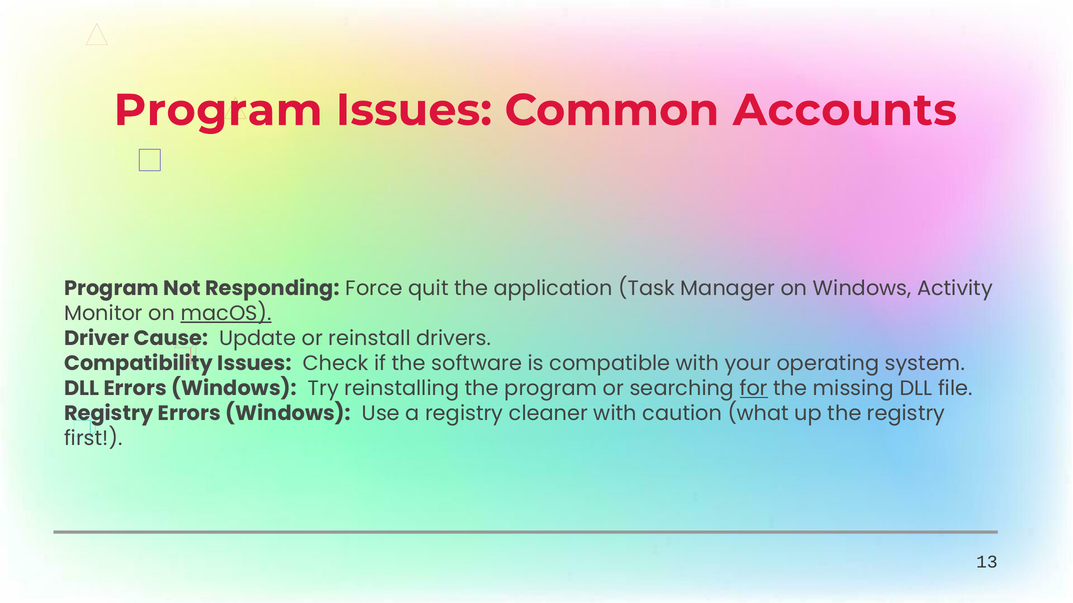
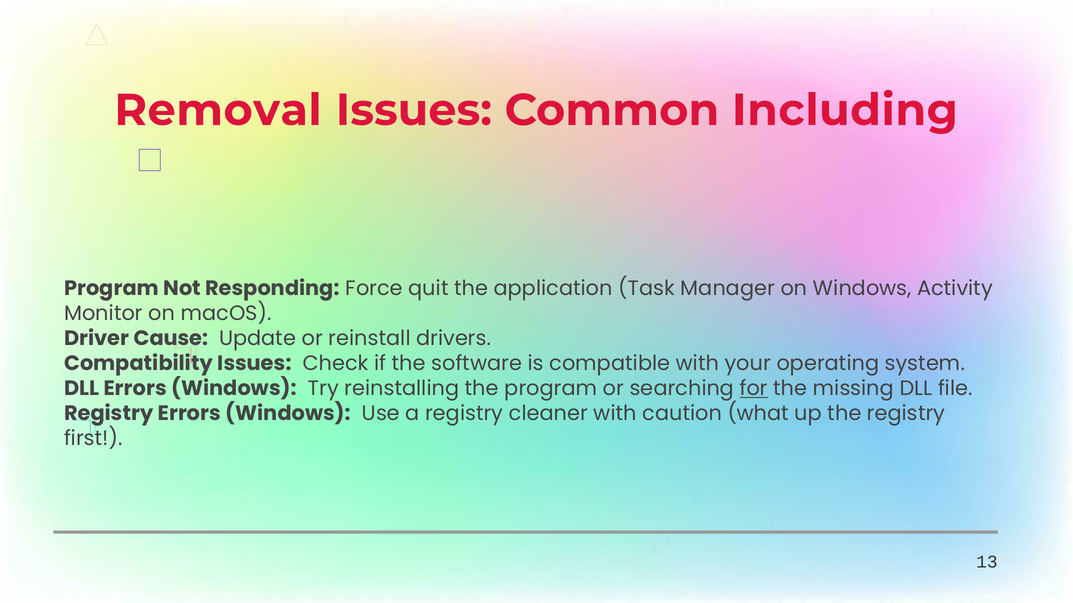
Program: Program -> Removal (218, 110)
Accounts: Accounts -> Including (845, 110)
macOS underline: present -> none (226, 314)
